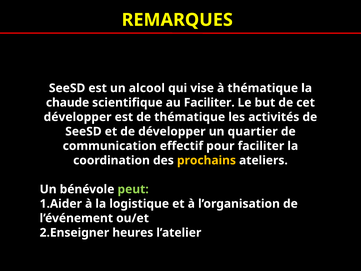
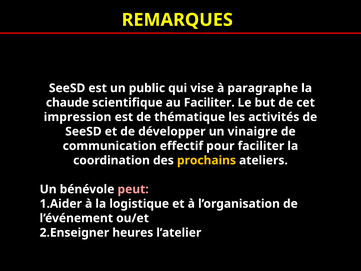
alcool: alcool -> public (147, 88)
à thématique: thématique -> paragraphe (263, 88)
développer: développer -> impression (78, 117)
quartier: quartier -> vinaigre (253, 131)
peut colour: light green -> pink (133, 189)
